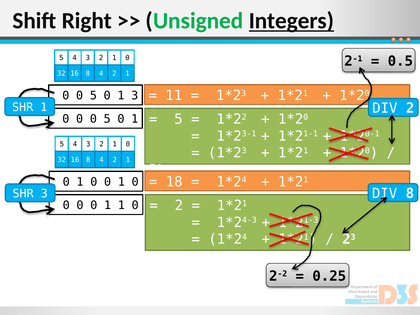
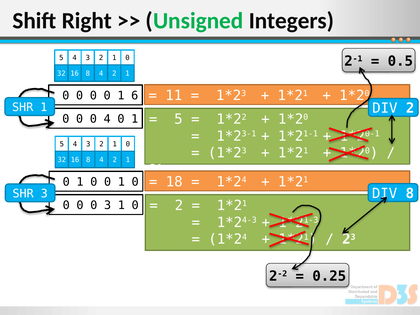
Integers underline: present -> none (291, 21)
5: 5 -> 0 (93, 96)
1 3: 3 -> 6 (135, 96)
5: 5 -> 4 (107, 119)
0 0 0 1: 1 -> 3 (108, 205)
